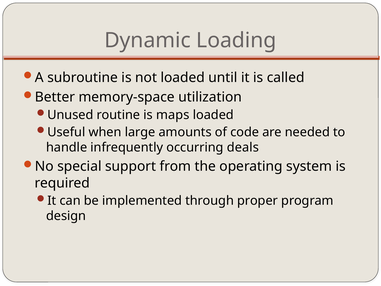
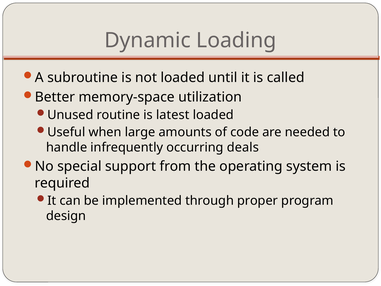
maps: maps -> latest (173, 115)
